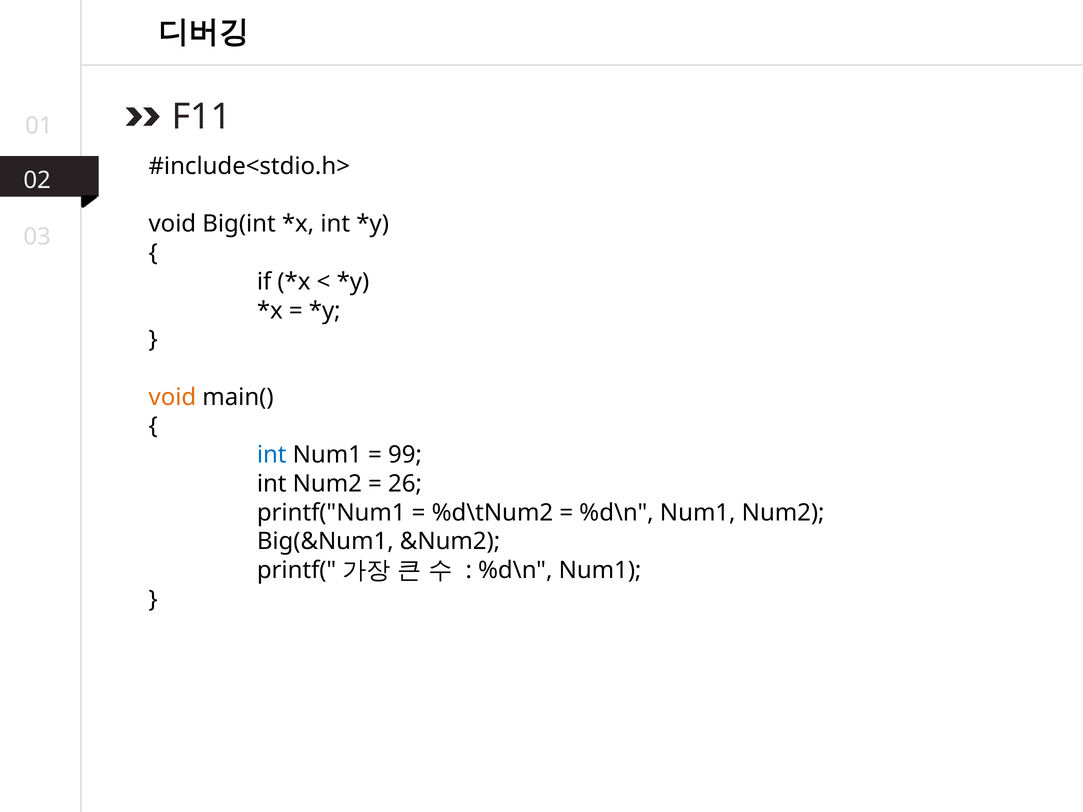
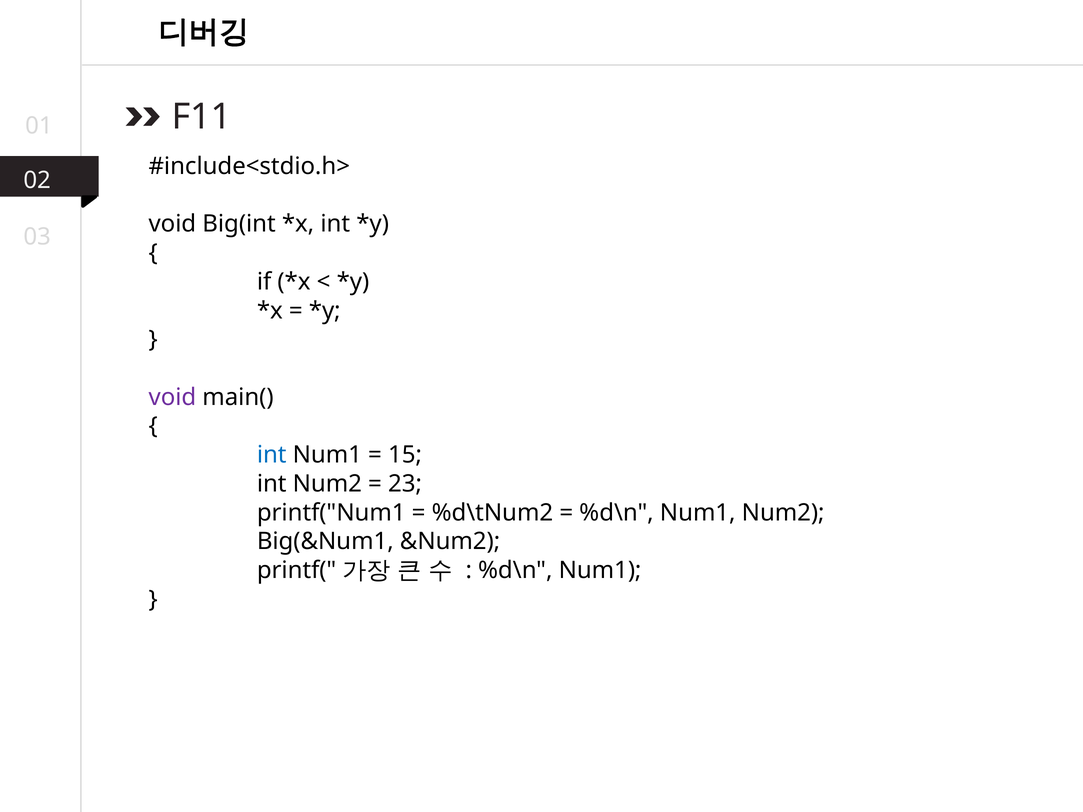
void colour: orange -> purple (172, 397)
99: 99 -> 15 (405, 455)
26: 26 -> 23 (405, 484)
